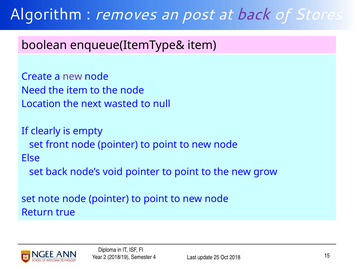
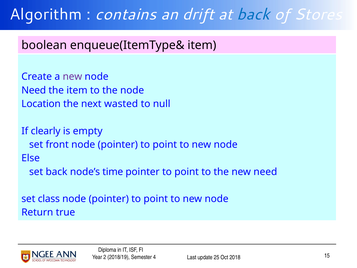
removes: removes -> contains (126, 14)
post: post -> drift (198, 14)
back colour: purple -> blue (253, 14)
void: void -> time (113, 172)
new grow: grow -> need (265, 172)
note: note -> class (49, 199)
